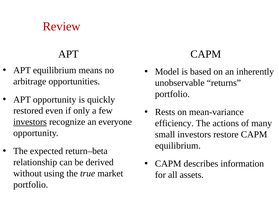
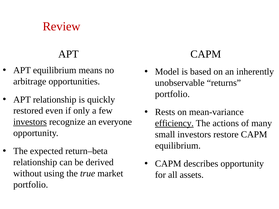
APT opportunity: opportunity -> relationship (55, 100)
efficiency underline: none -> present (174, 123)
describes information: information -> opportunity (242, 164)
